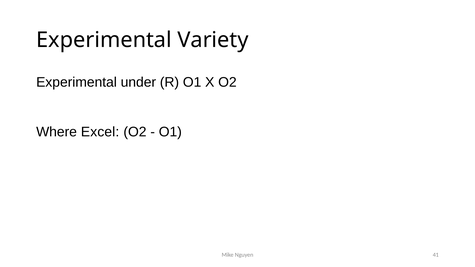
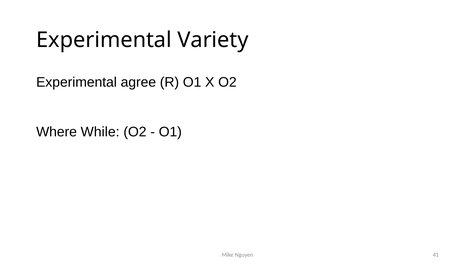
under: under -> agree (138, 82)
Excel: Excel -> While (100, 132)
